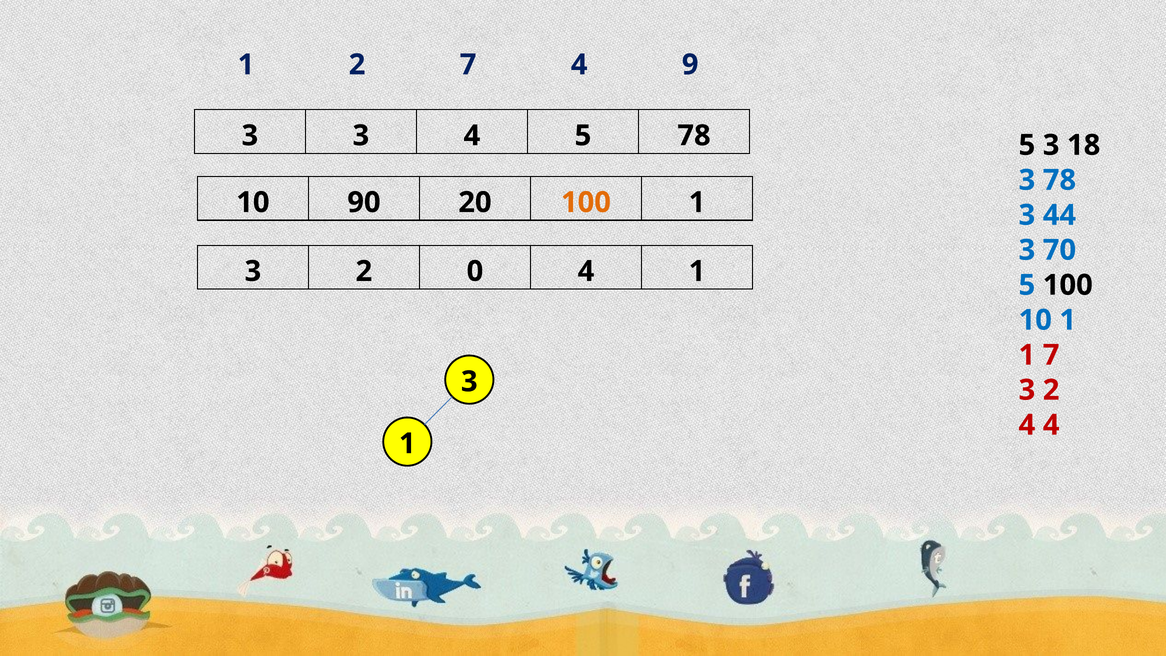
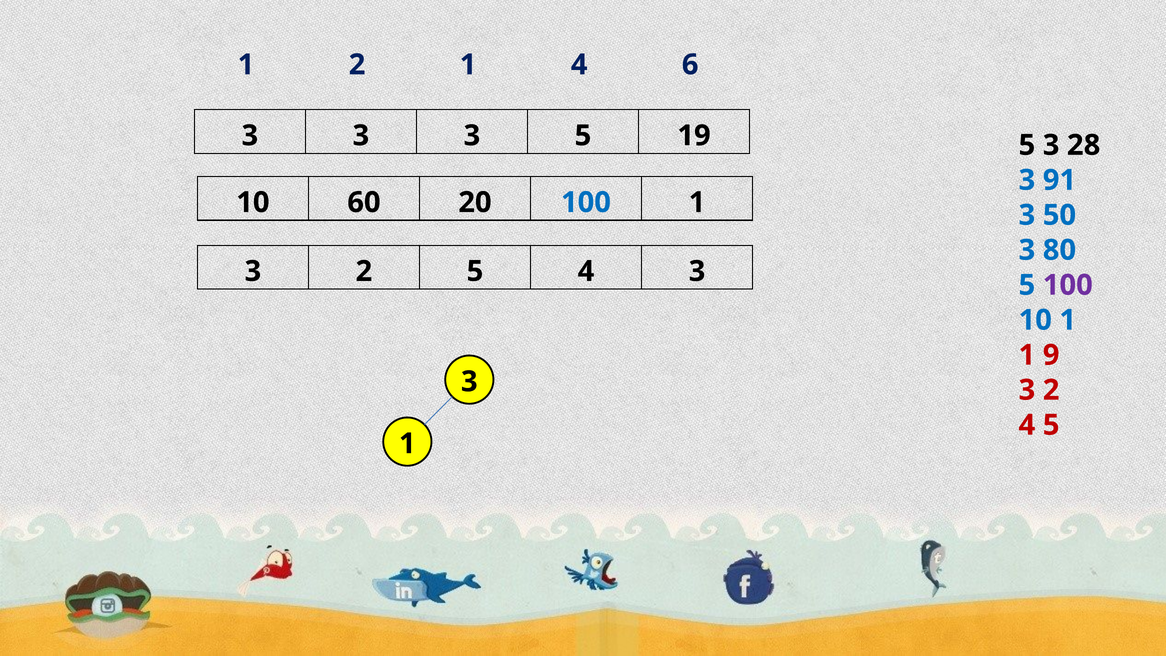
2 7: 7 -> 1 (468, 65)
9: 9 -> 6 (690, 65)
3 3 4: 4 -> 3 (472, 136)
5 78: 78 -> 19 (694, 136)
18: 18 -> 28 (1084, 145)
3 78: 78 -> 91 (1059, 180)
90: 90 -> 60 (364, 202)
100 colour: orange -> blue (586, 202)
44: 44 -> 50 (1059, 215)
70: 70 -> 80 (1059, 250)
2 0: 0 -> 5 (475, 271)
4 1: 1 -> 3 (697, 271)
100 colour: black -> purple (1068, 285)
1 7: 7 -> 9 (1051, 355)
4 4: 4 -> 5 (1051, 425)
